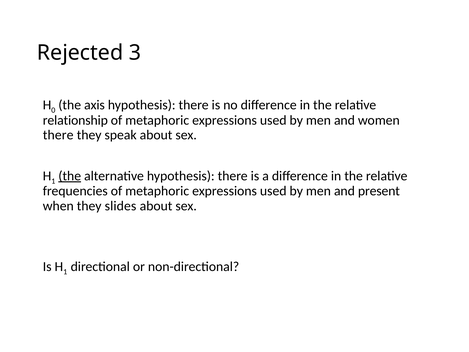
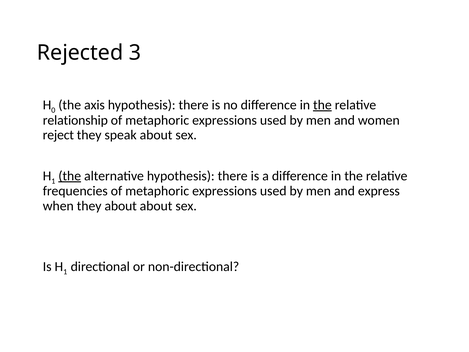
the underline: none -> present (322, 105)
there: there -> reject (58, 135)
present: present -> express (379, 191)
they slides: slides -> about (121, 206)
